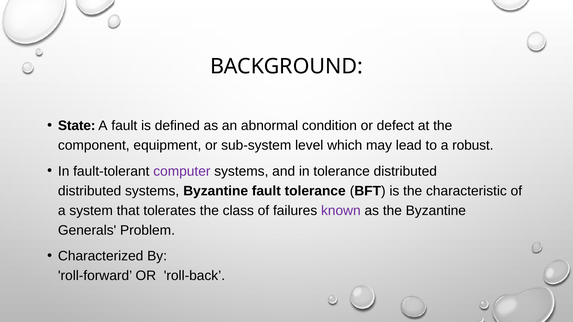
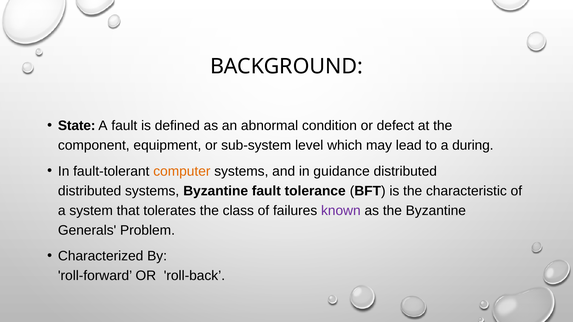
robust: robust -> during (473, 146)
computer colour: purple -> orange (182, 171)
in tolerance: tolerance -> guidance (342, 171)
